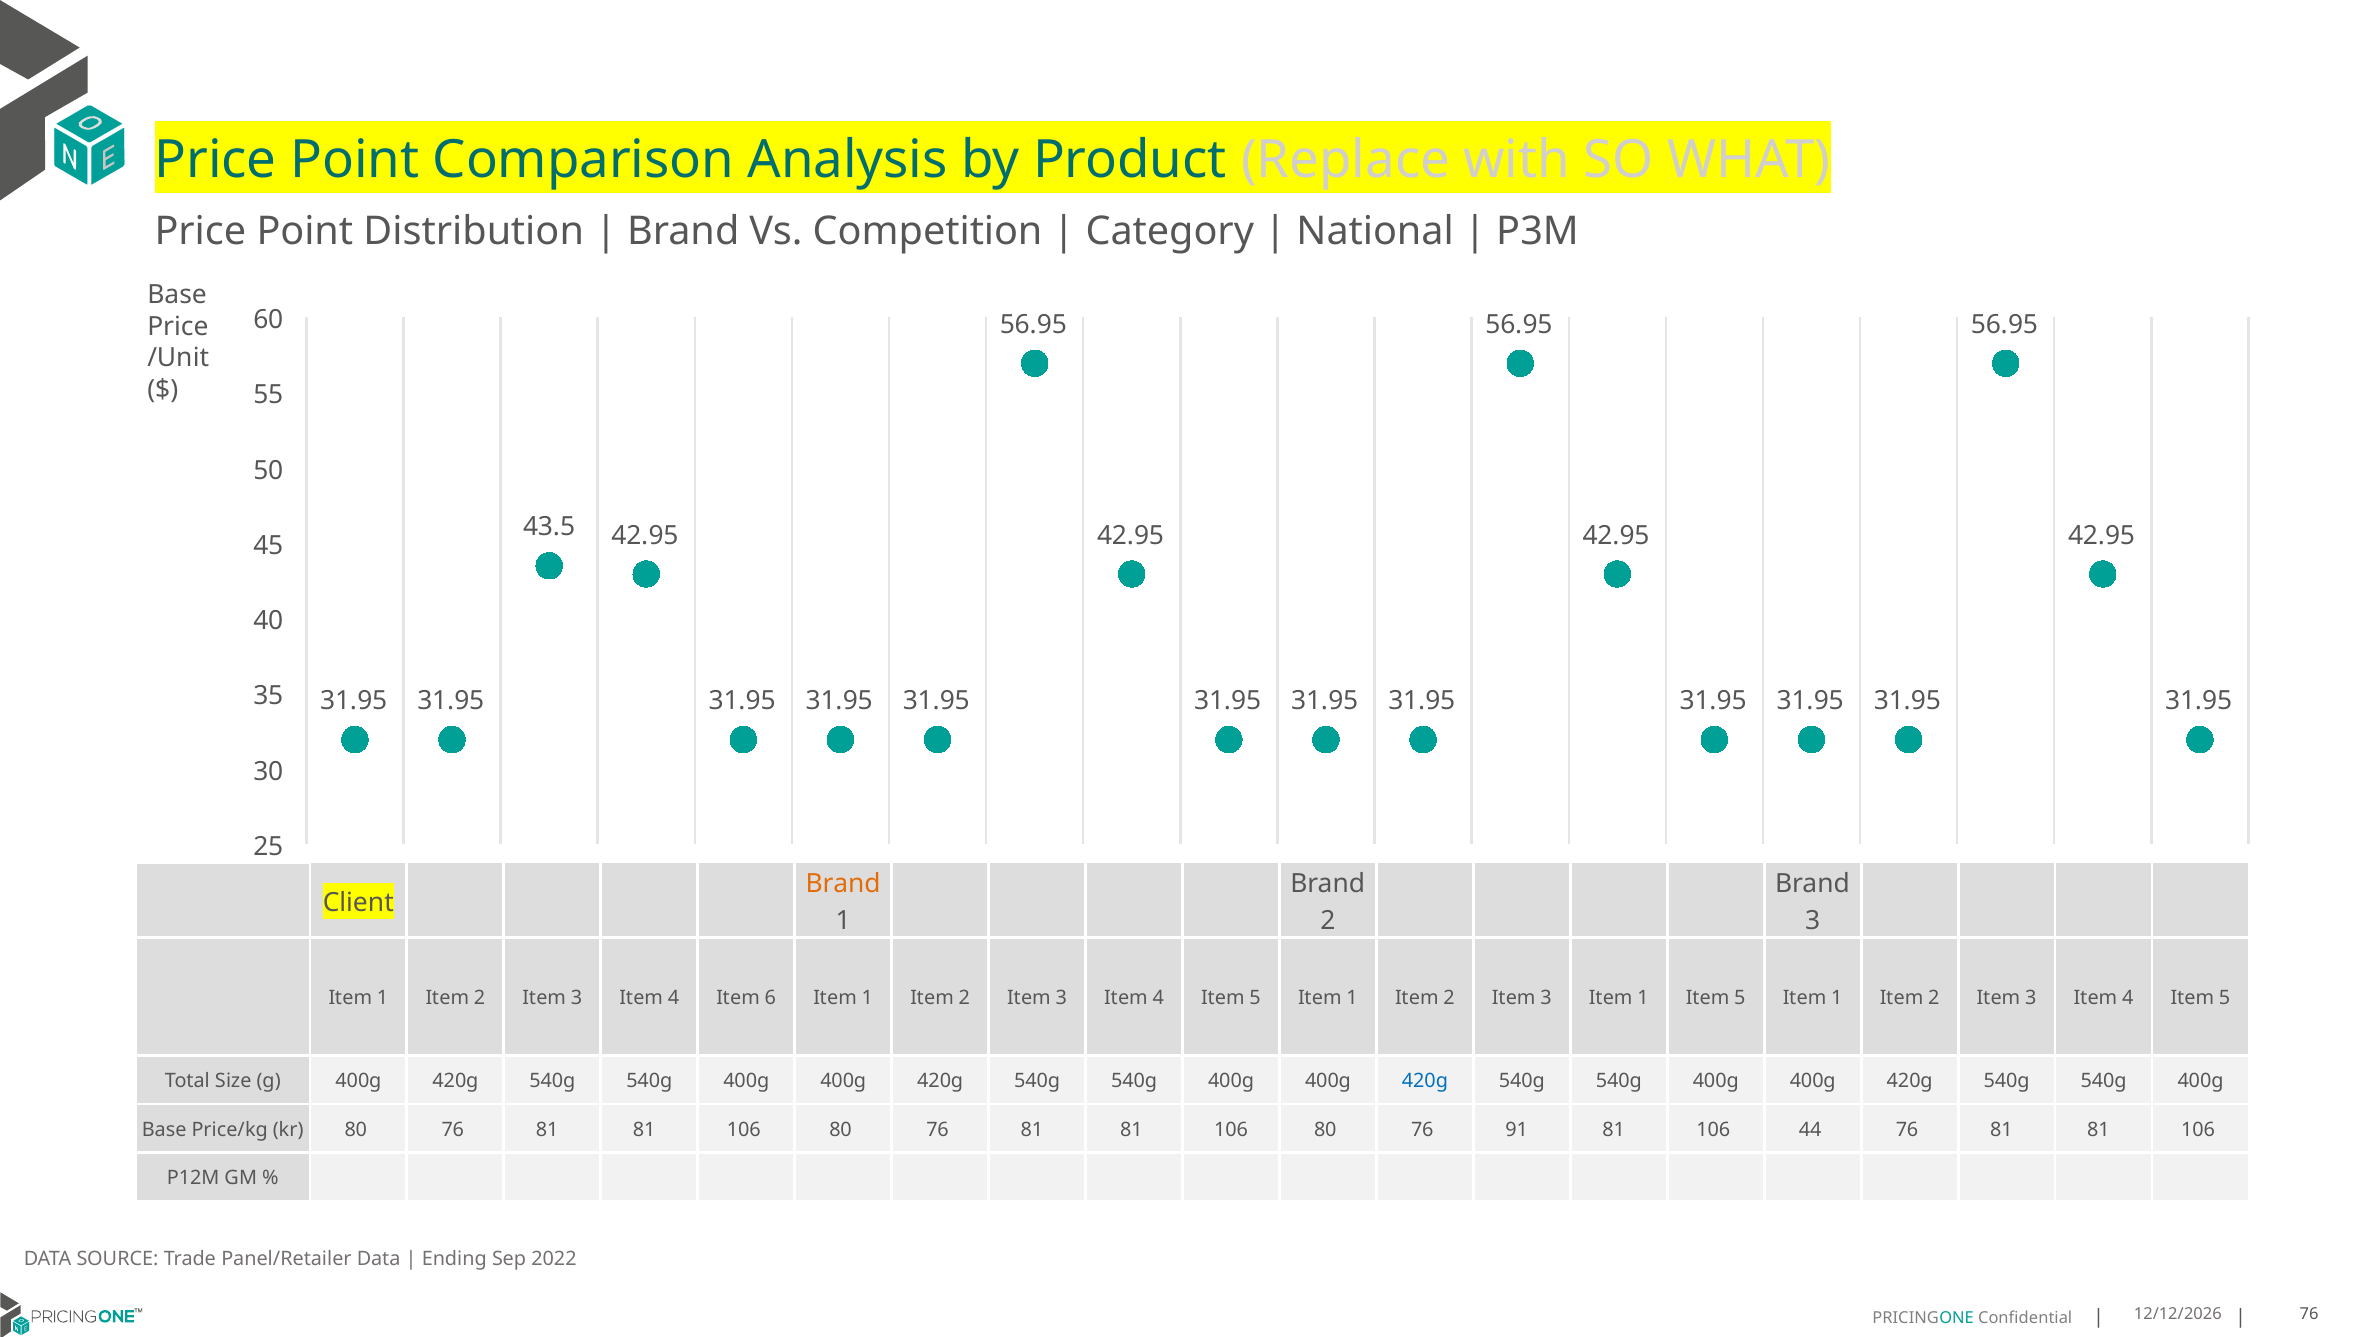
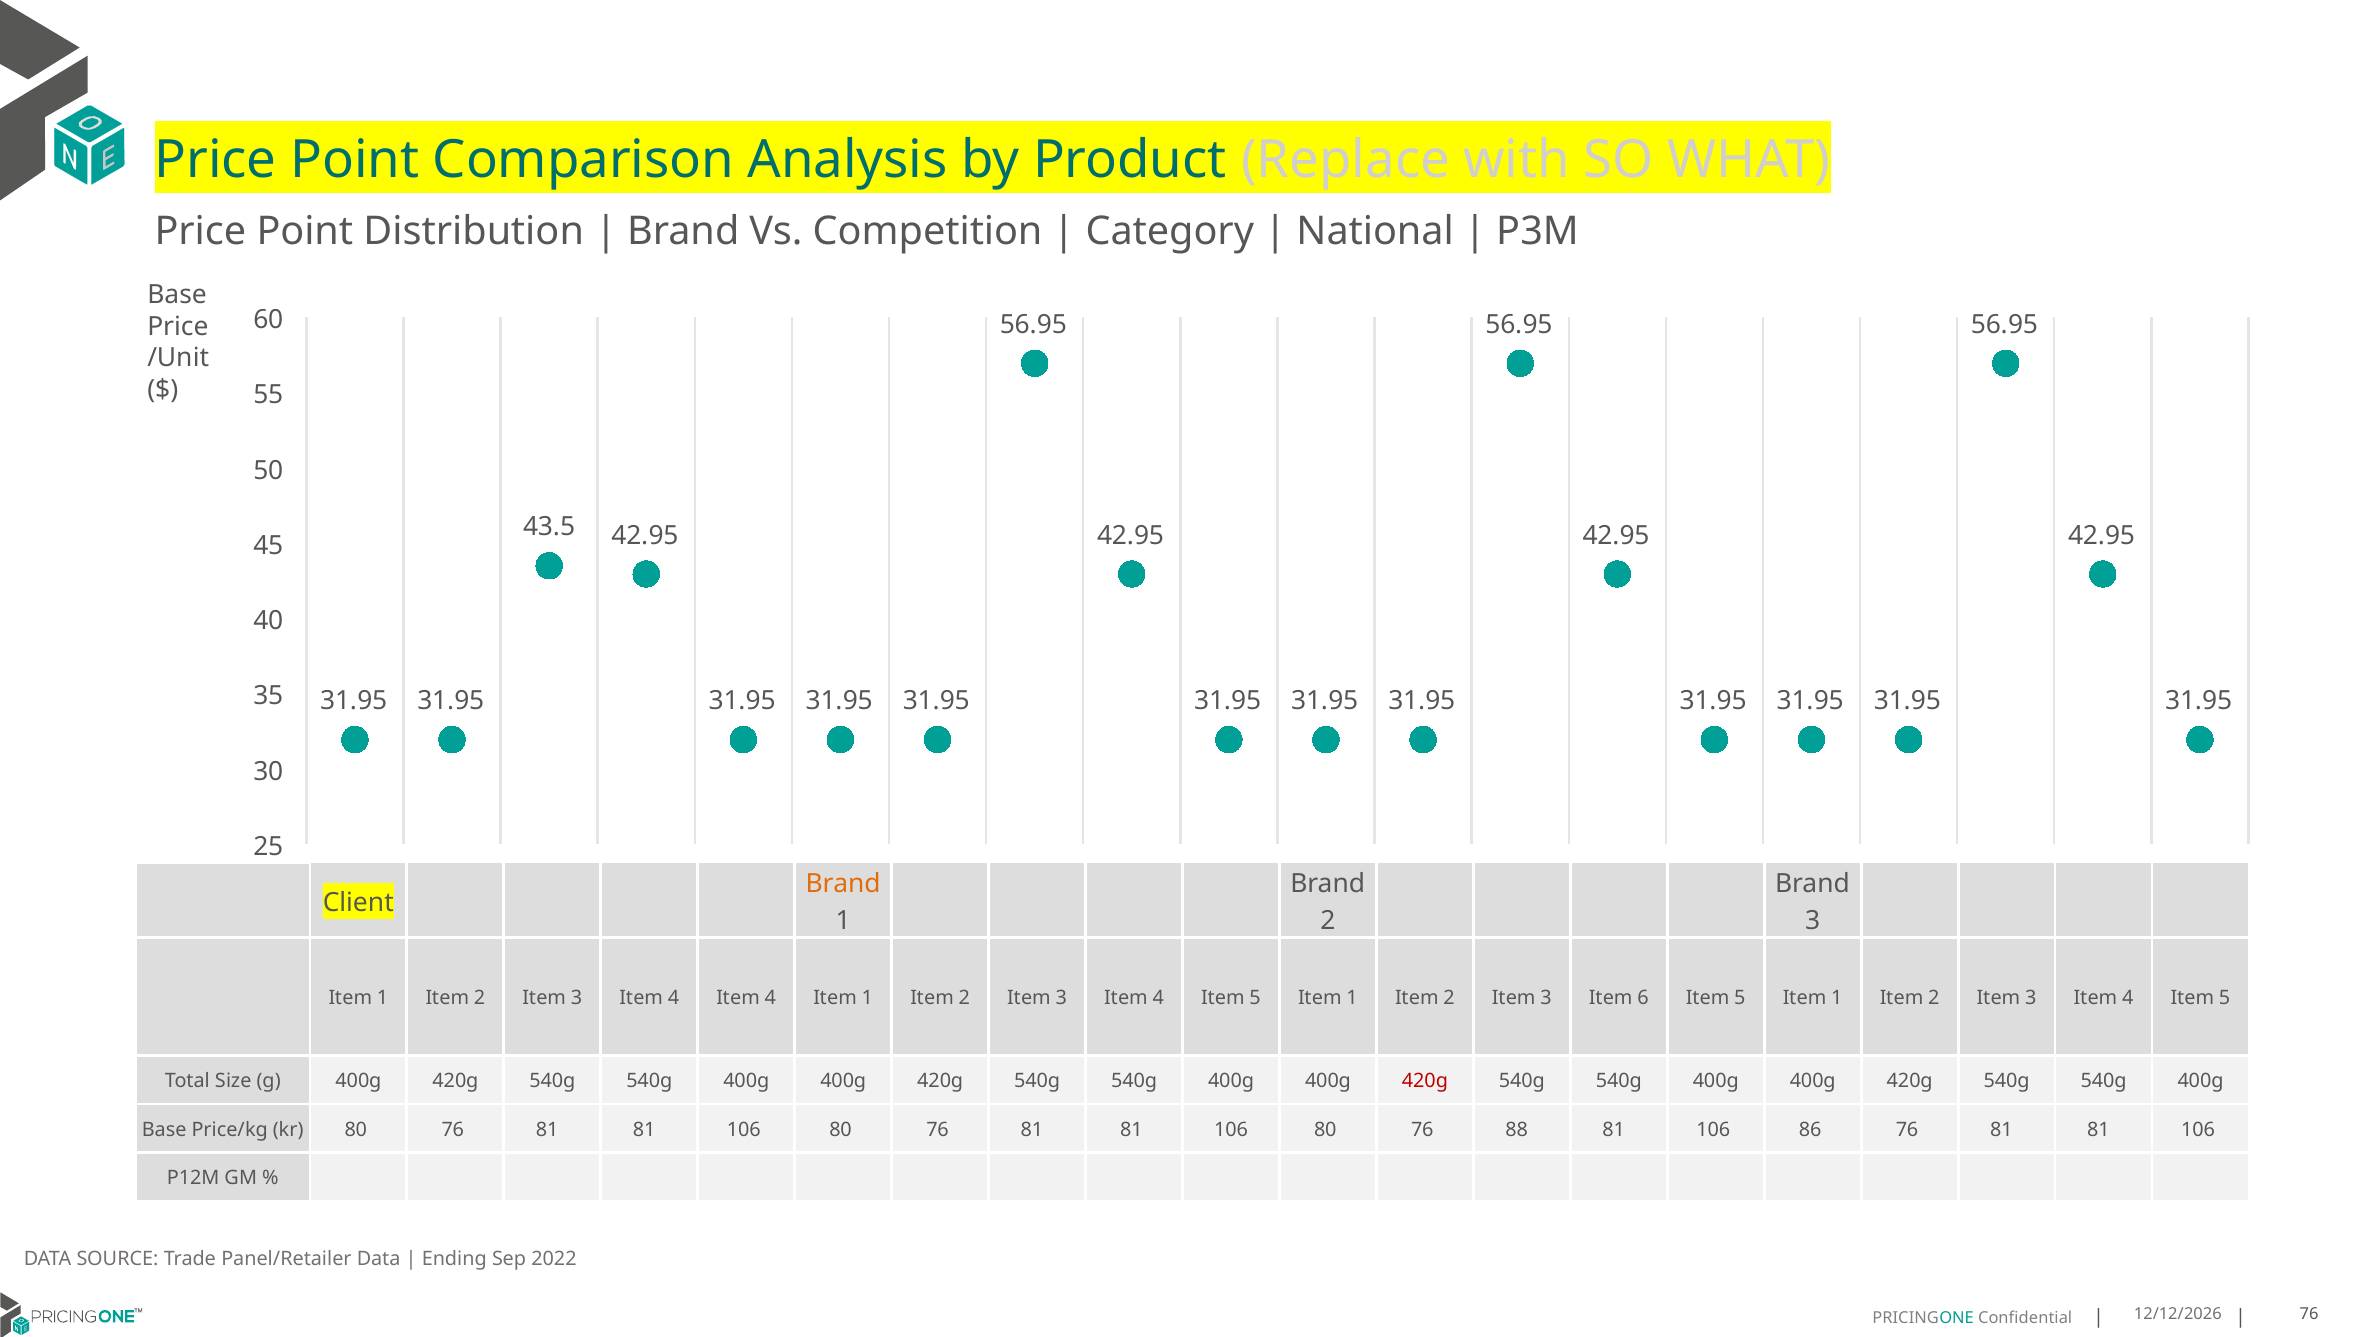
4 Item 6: 6 -> 4 (770, 998)
Item 3 Item 1: 1 -> 6 (1643, 998)
420g colour: blue -> red (1425, 1081)
91: 91 -> 88 (1517, 1130)
44: 44 -> 86 (1810, 1130)
